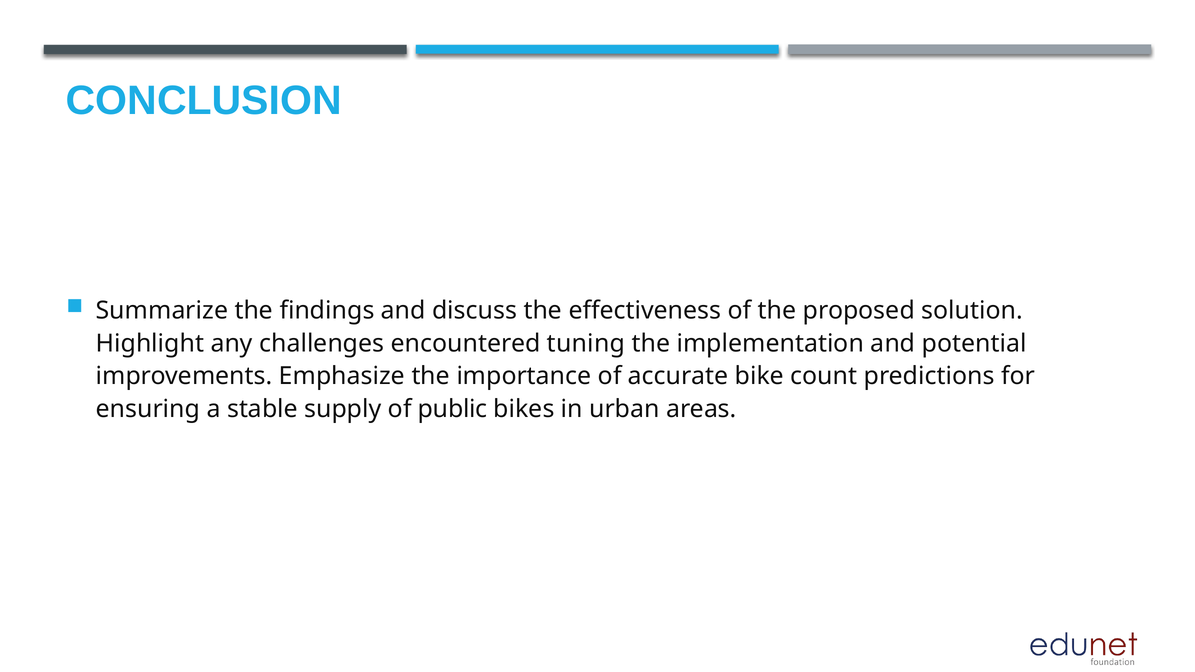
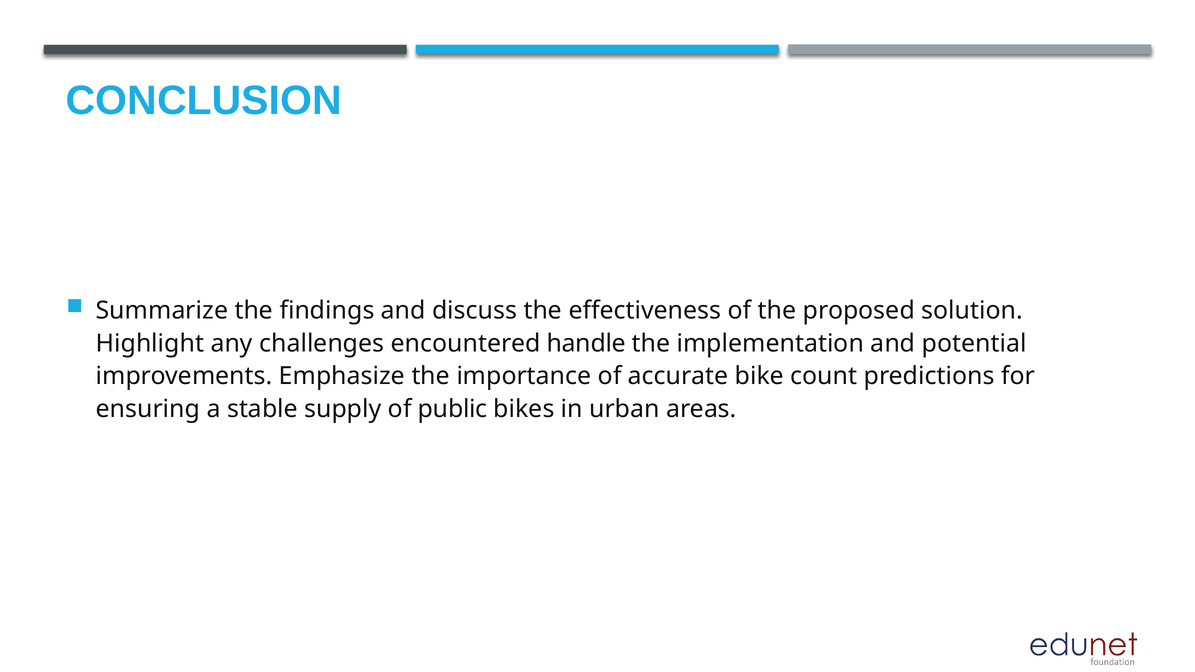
tuning: tuning -> handle (586, 343)
